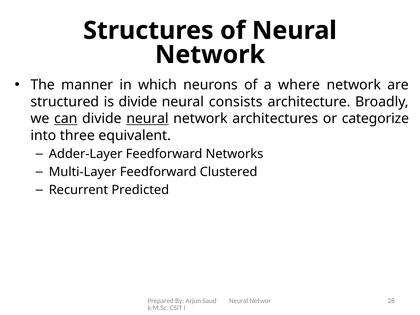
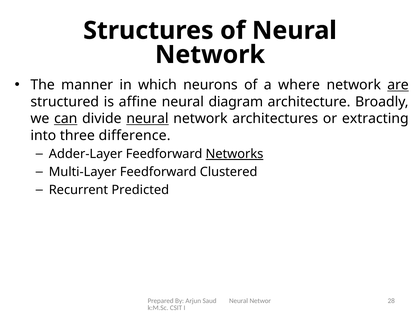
are underline: none -> present (398, 85)
is divide: divide -> affine (138, 102)
consists: consists -> diagram (236, 102)
categorize: categorize -> extracting (375, 119)
equivalent: equivalent -> difference (135, 135)
Networks underline: none -> present (234, 154)
